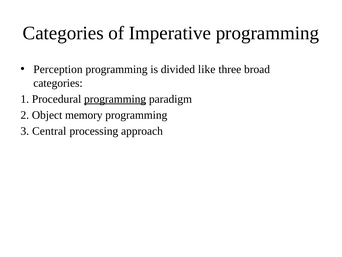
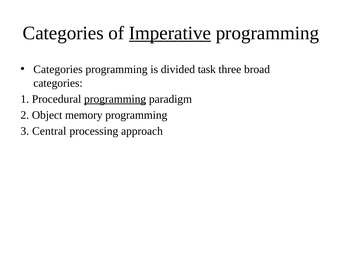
Imperative underline: none -> present (170, 33)
Perception: Perception -> Categories (58, 69)
like: like -> task (207, 69)
